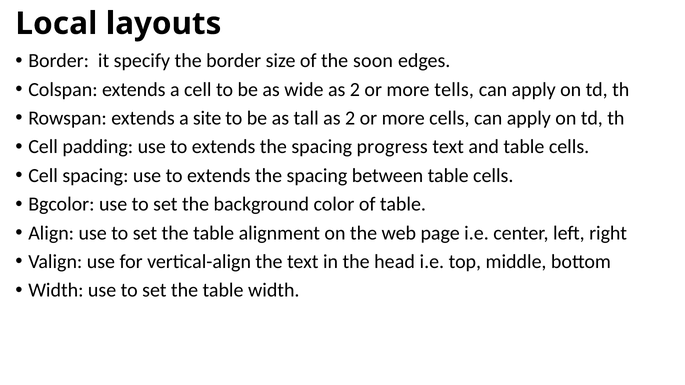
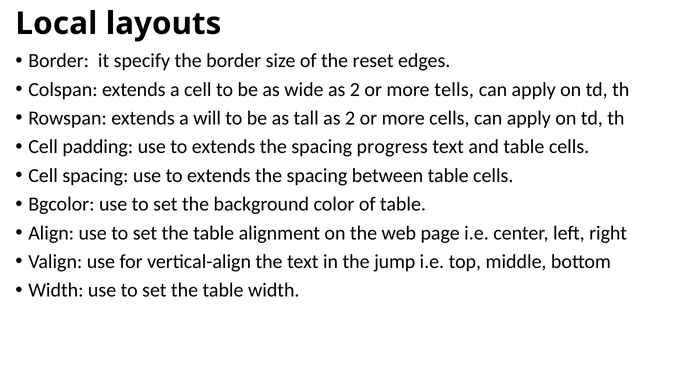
soon: soon -> reset (373, 61)
site: site -> will (207, 118)
head: head -> jump (395, 262)
